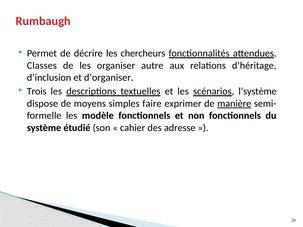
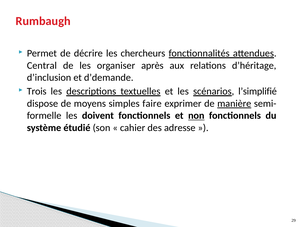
Classes: Classes -> Central (42, 66)
autre: autre -> après (152, 66)
d’organiser: d’organiser -> d’demande (109, 78)
l’système: l’système -> l’simplifié (258, 91)
modèle: modèle -> doivent (98, 116)
non underline: none -> present (196, 116)
